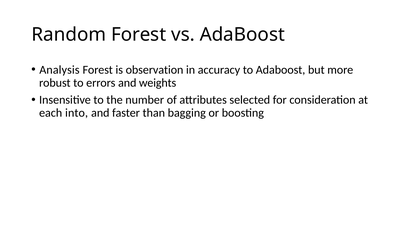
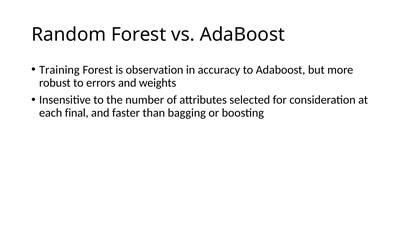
Analysis: Analysis -> Training (59, 70)
into: into -> final (77, 113)
